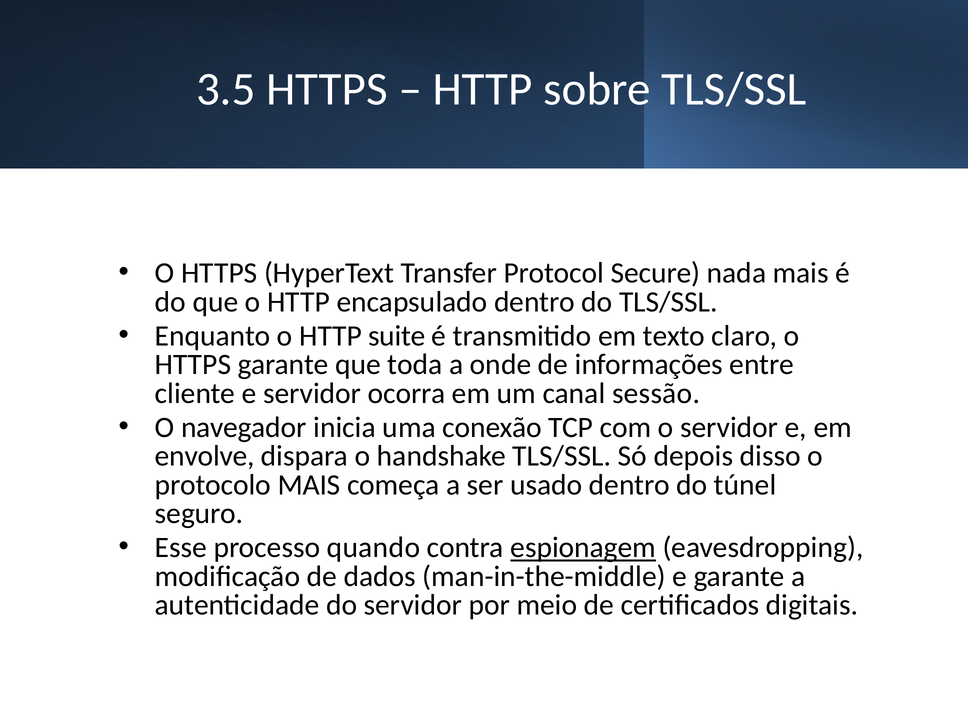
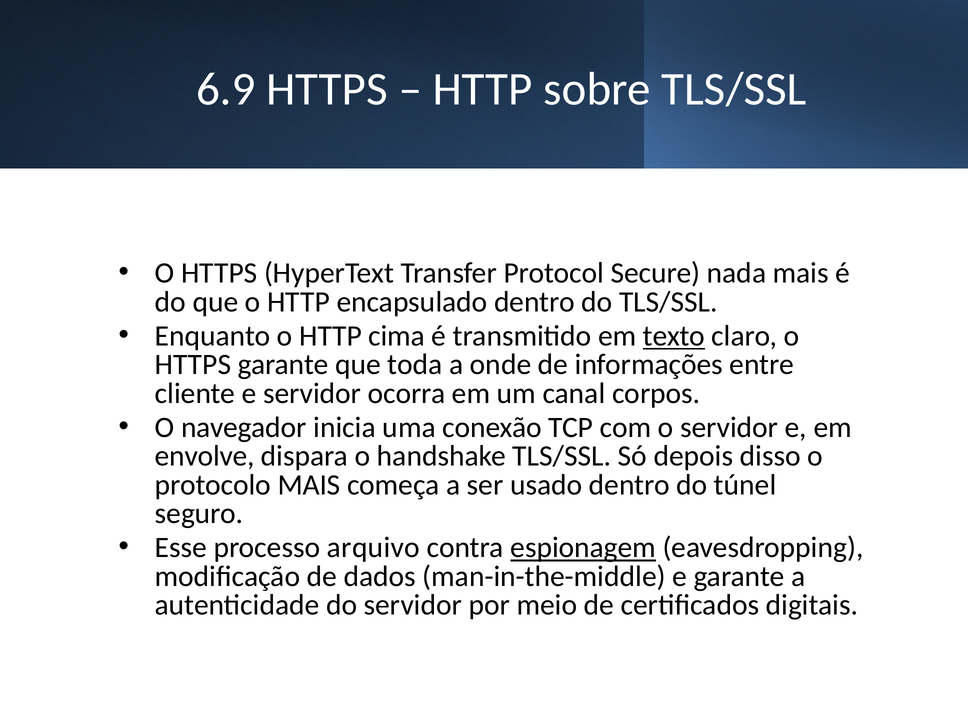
3.5: 3.5 -> 6.9 (226, 89)
suite: suite -> cima (397, 336)
texto underline: none -> present (674, 336)
sessão: sessão -> corpos (656, 393)
quando: quando -> arquivo (373, 548)
